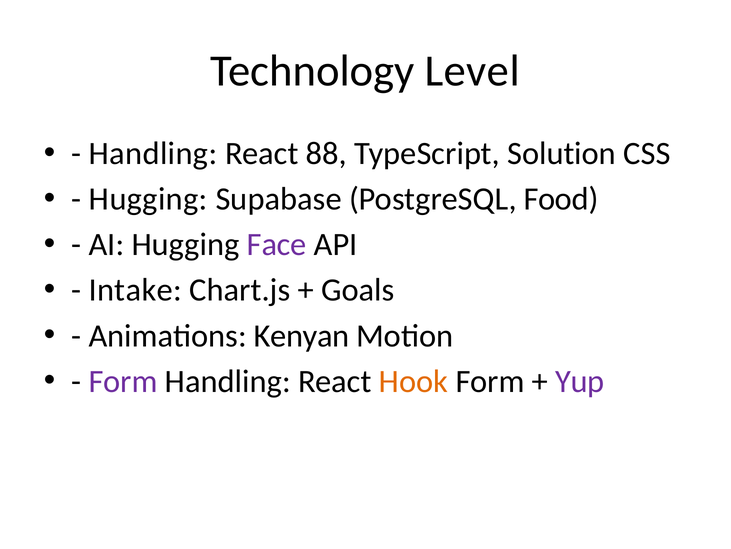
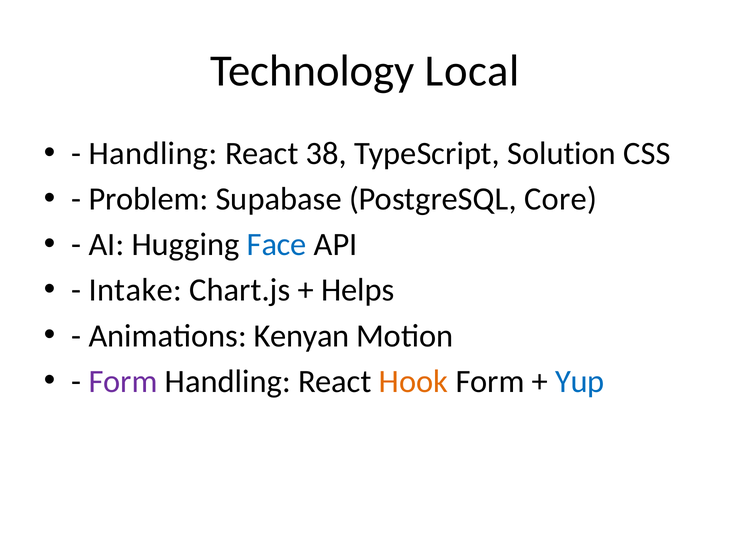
Level: Level -> Local (472, 71)
88: 88 -> 38 (326, 153)
Hugging: Hugging -> Problem (148, 199)
Food: Food -> Core (561, 199)
Face colour: purple -> blue (277, 244)
Goals: Goals -> Helps (358, 290)
Yup colour: purple -> blue (580, 381)
